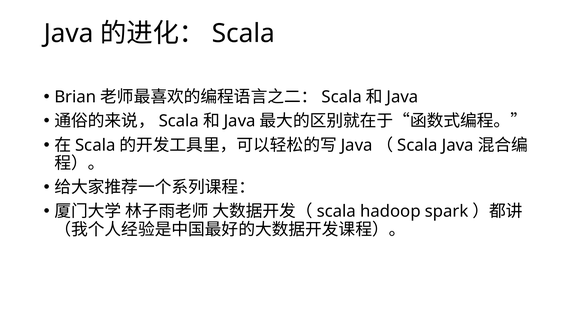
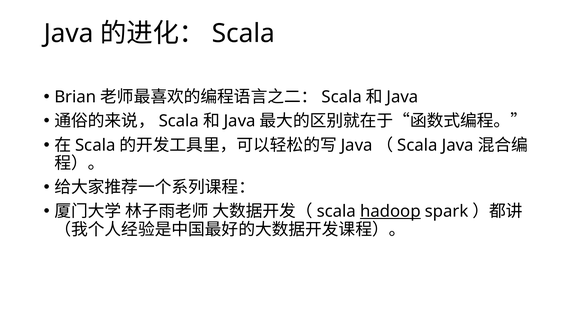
hadoop underline: none -> present (390, 211)
